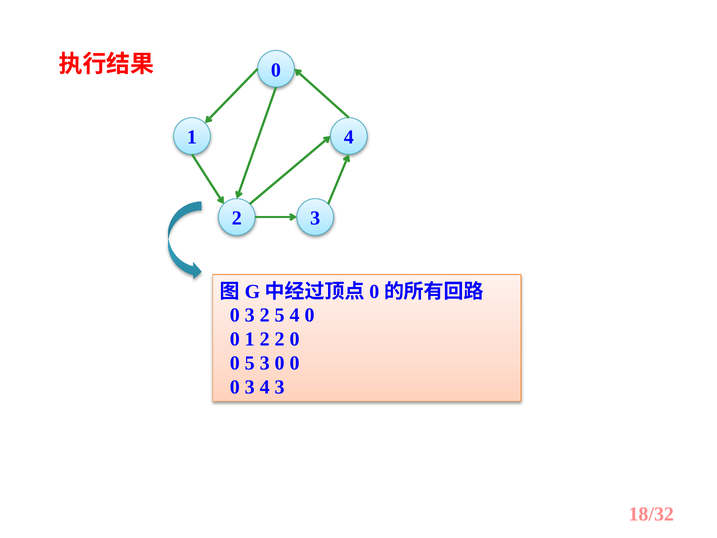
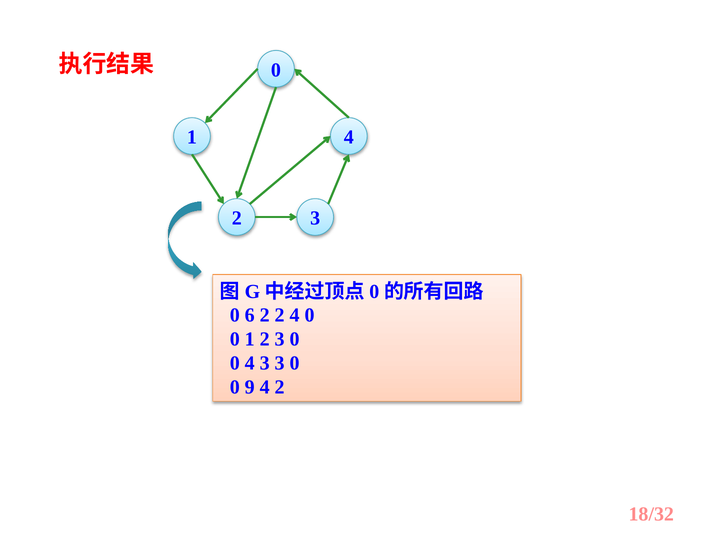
3: 3 -> 6 (250, 315)
2 5: 5 -> 2 (280, 315)
2 2: 2 -> 3 (280, 339)
0 5: 5 -> 4 (250, 363)
0: 0 -> 3 (280, 363)
3: 3 -> 9 (250, 387)
4 3: 3 -> 2 (280, 387)
